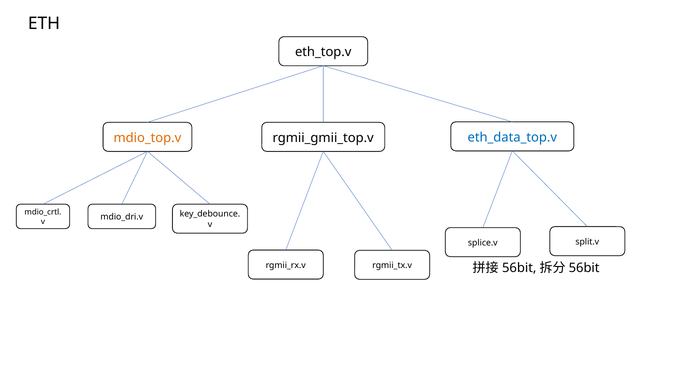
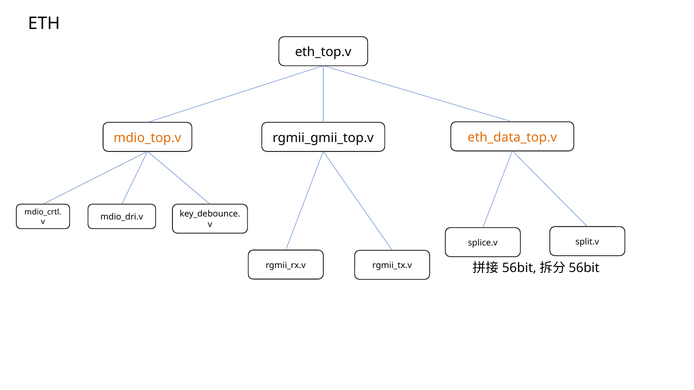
eth_data_top.v colour: blue -> orange (512, 137)
